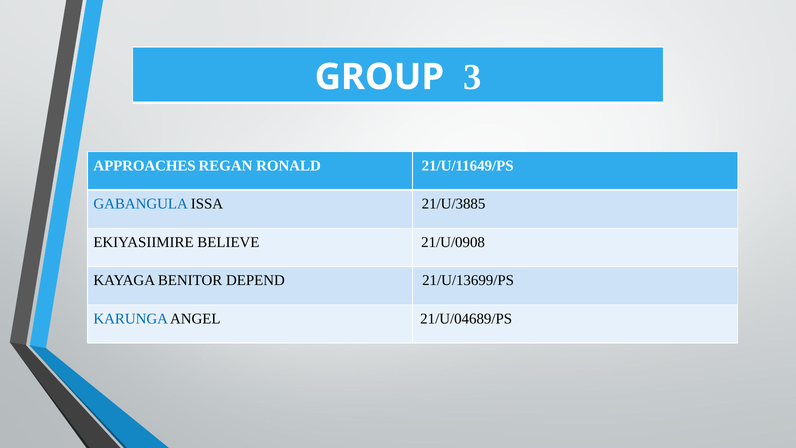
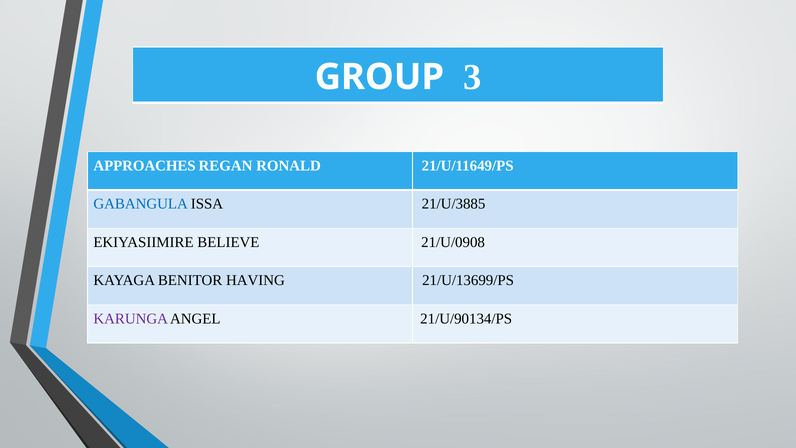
DEPEND: DEPEND -> HAVING (255, 280)
KARUNGA colour: blue -> purple (131, 318)
21/U/04689/PS: 21/U/04689/PS -> 21/U/90134/PS (466, 318)
